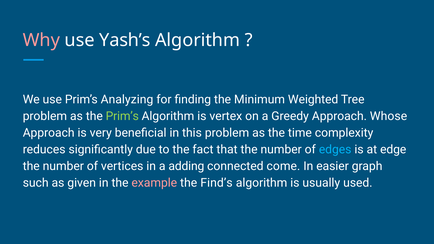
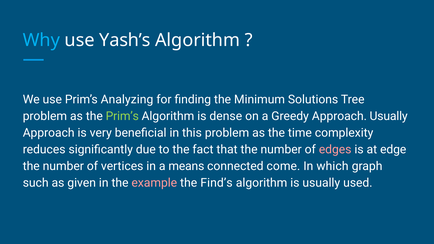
Why colour: pink -> light blue (41, 40)
Weighted: Weighted -> Solutions (313, 100)
vertex: vertex -> dense (226, 116)
Approach Whose: Whose -> Usually (389, 116)
edges colour: light blue -> pink (335, 150)
adding: adding -> means (186, 166)
easier: easier -> which (332, 166)
